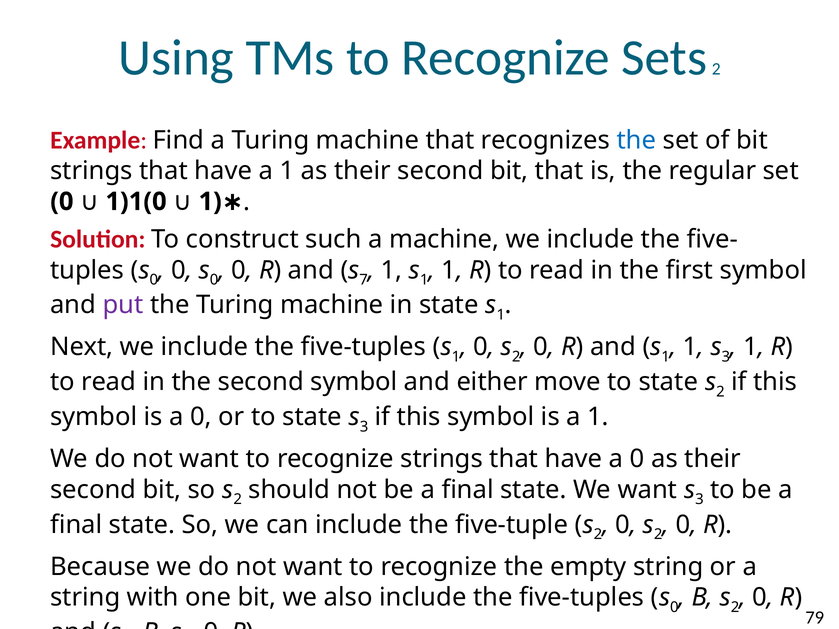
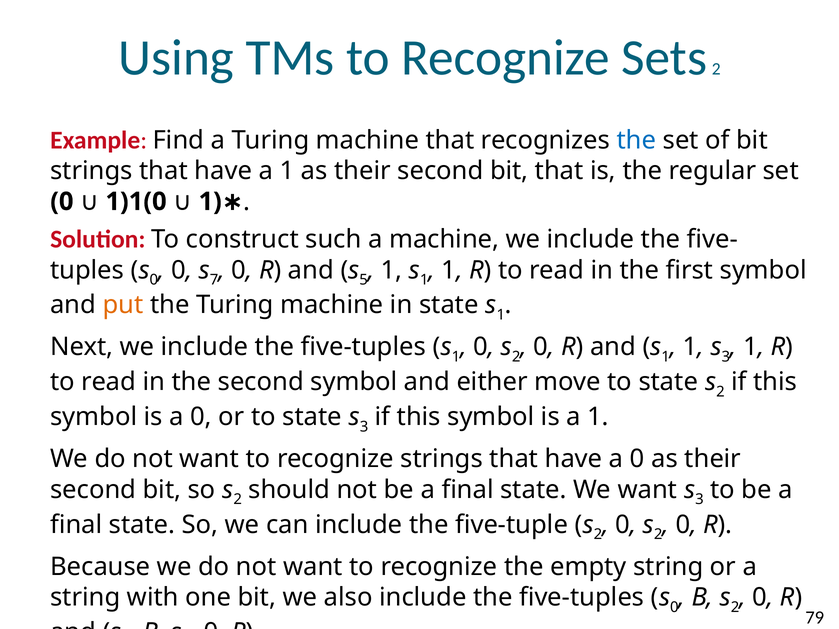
0: 0 -> 7 (214, 280)
7: 7 -> 5 (364, 280)
put colour: purple -> orange (123, 305)
